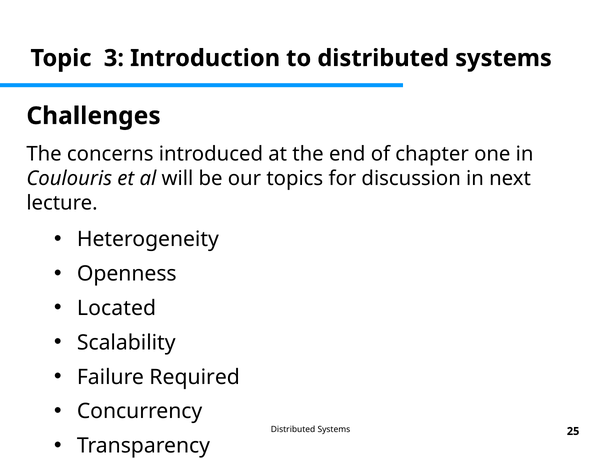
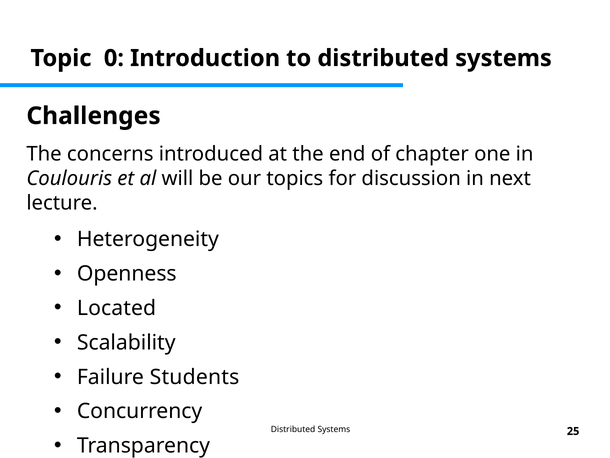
3: 3 -> 0 (114, 58)
Required: Required -> Students (195, 377)
